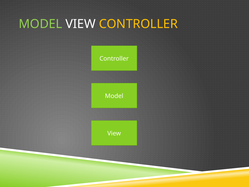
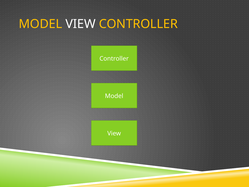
MODEL colour: light green -> yellow (40, 24)
